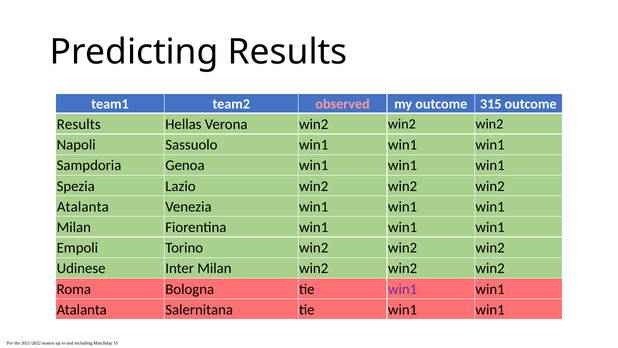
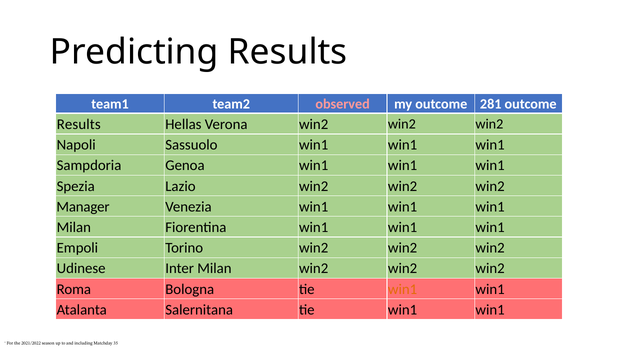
315: 315 -> 281 (491, 104)
Atalanta: Atalanta -> Manager (83, 207)
win1 colour: purple -> orange (403, 289)
